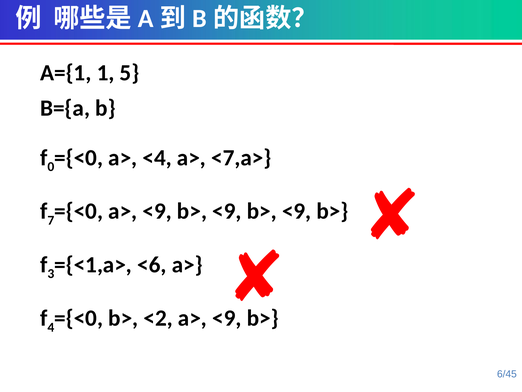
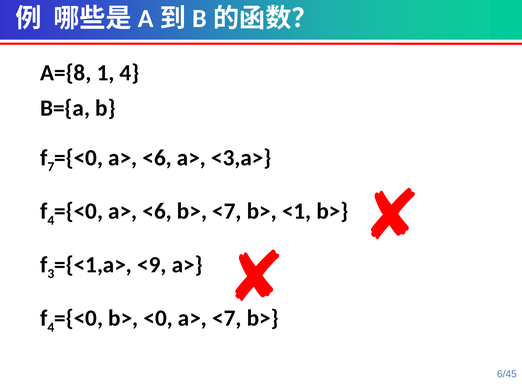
A={1: A={1 -> A={8 (66, 73)
1 5: 5 -> 4 (130, 73)
0: 0 -> 7 (51, 167)
<4: <4 -> <6 (157, 158)
<7,a>: <7,a> -> <3,a> (241, 158)
7: 7 -> 4 (51, 220)
<9: <9 -> <6 (157, 211)
<9: <9 -> <7 (227, 211)
<9: <9 -> <1 (297, 211)
<6: <6 -> <9 (152, 264)
<2: <2 -> <0 (158, 318)
<9: <9 -> <7 (227, 318)
